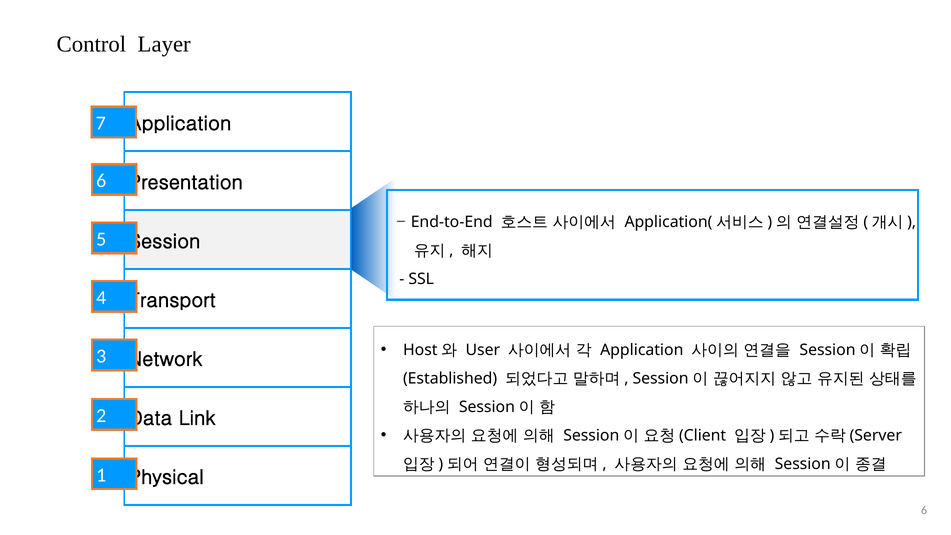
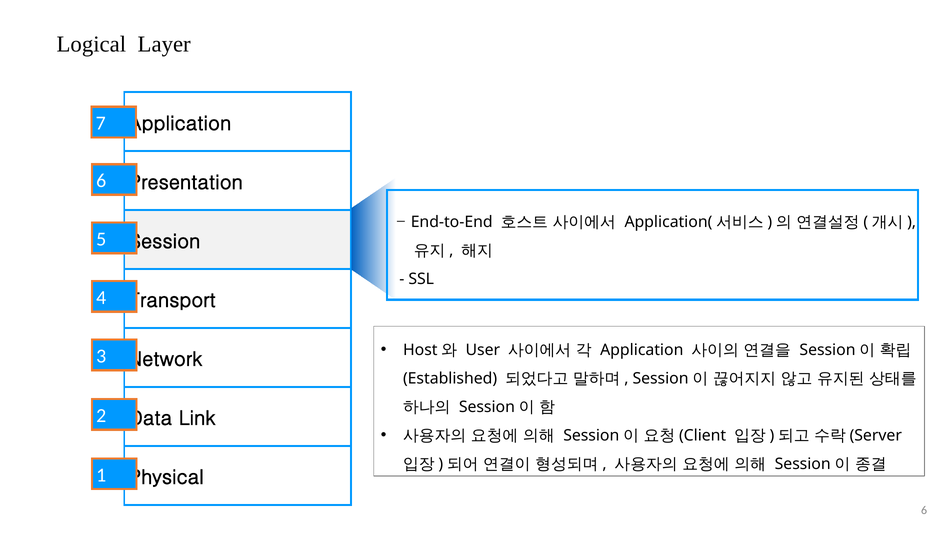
Control: Control -> Logical (91, 44)
